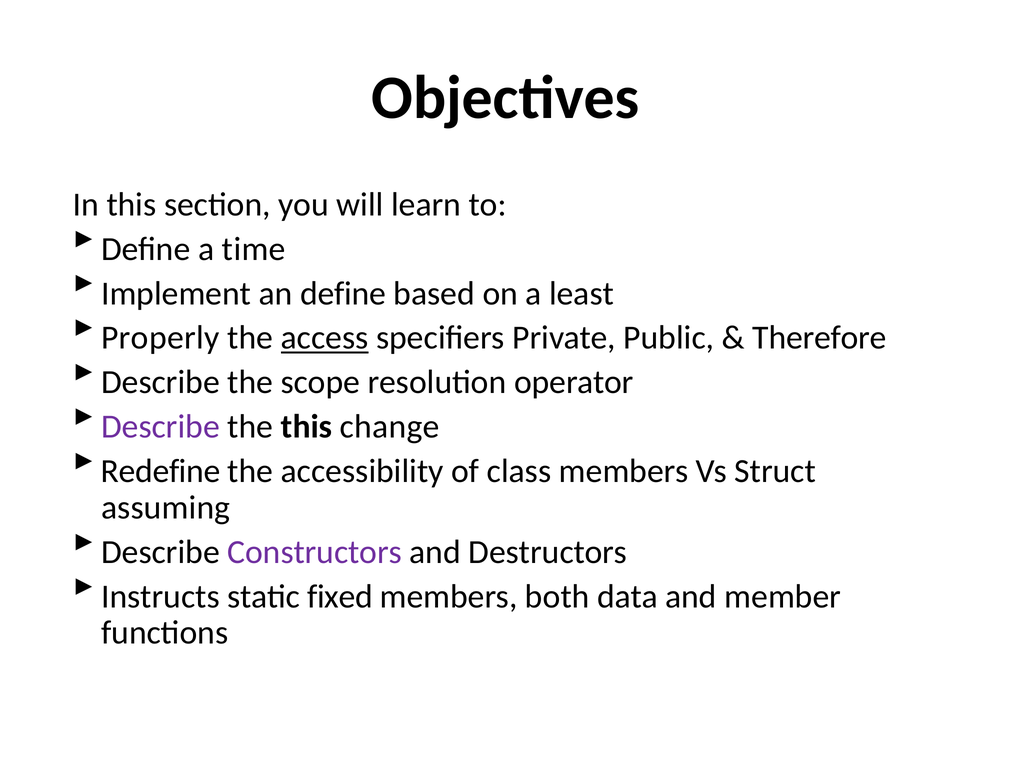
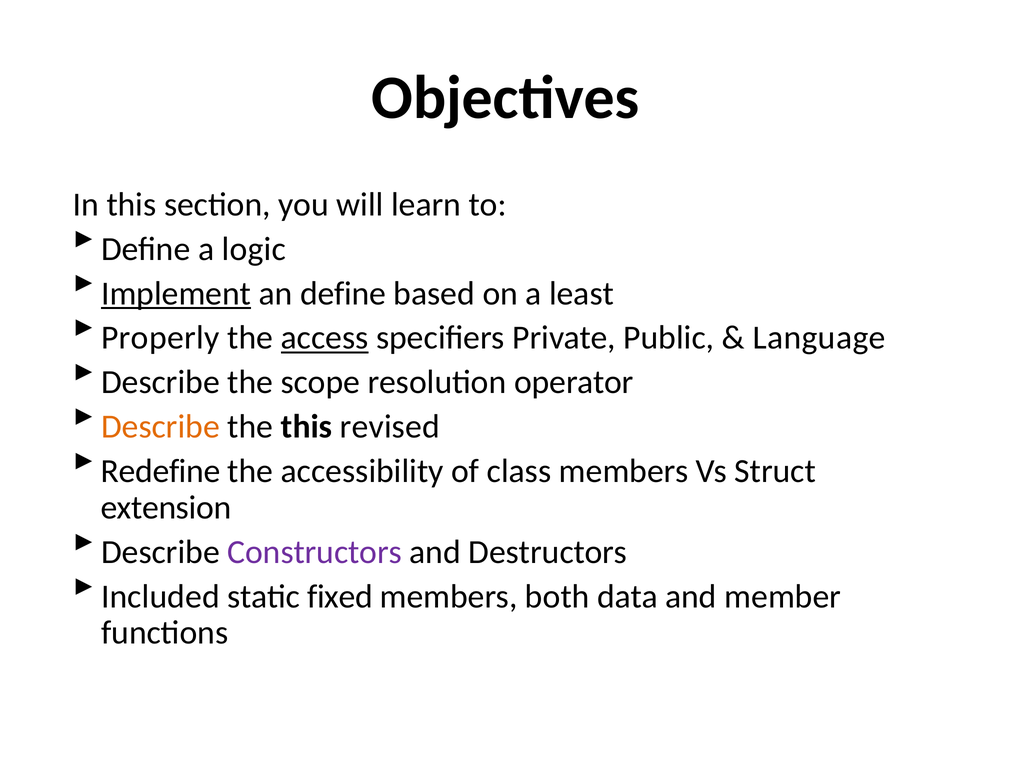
time: time -> logic (254, 249)
Implement underline: none -> present (176, 293)
Therefore: Therefore -> Language (819, 338)
Describe colour: purple -> orange (161, 427)
change: change -> revised (390, 427)
assuming: assuming -> extension (166, 508)
Instructs: Instructs -> Included (160, 597)
